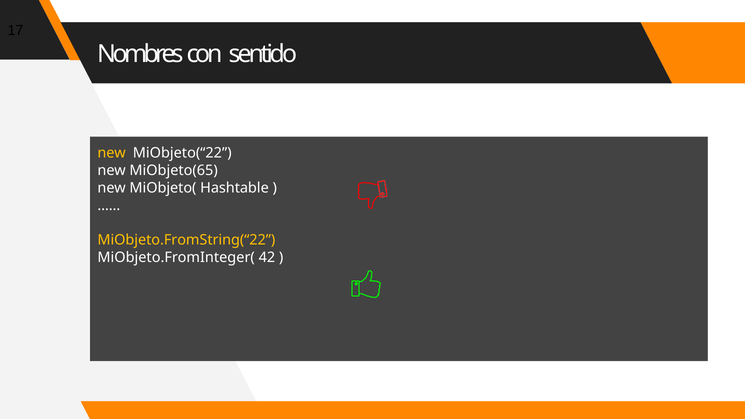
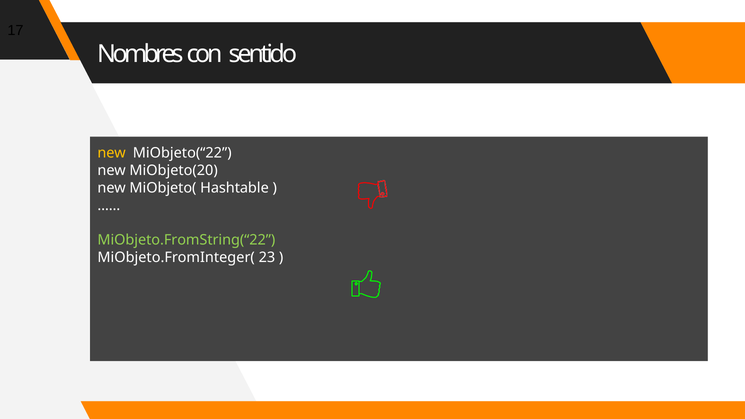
MiObjeto(65: MiObjeto(65 -> MiObjeto(20 (174, 171)
MiObjeto.FromString(“22 colour: yellow -> light green (186, 240)
42: 42 -> 23 (267, 258)
